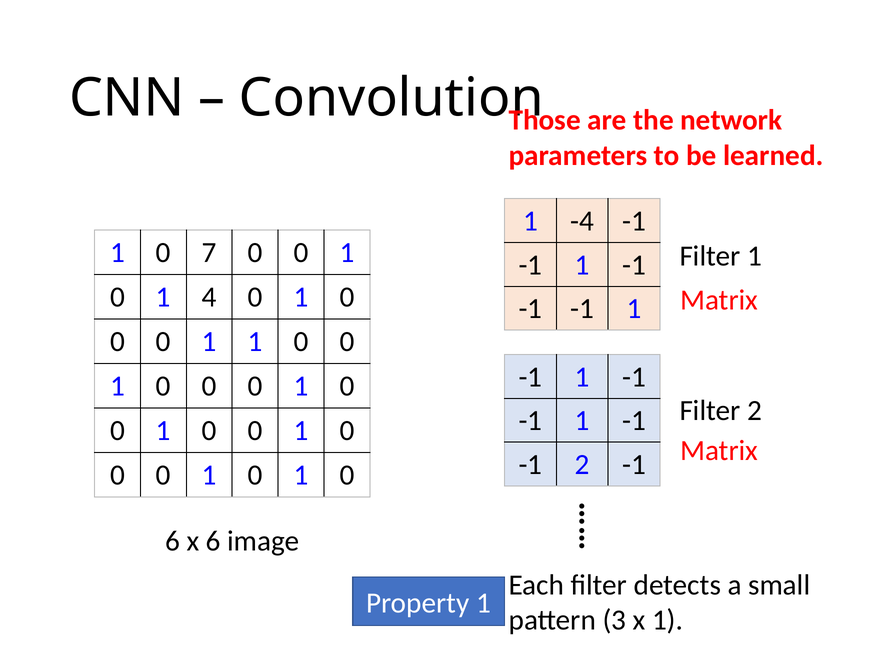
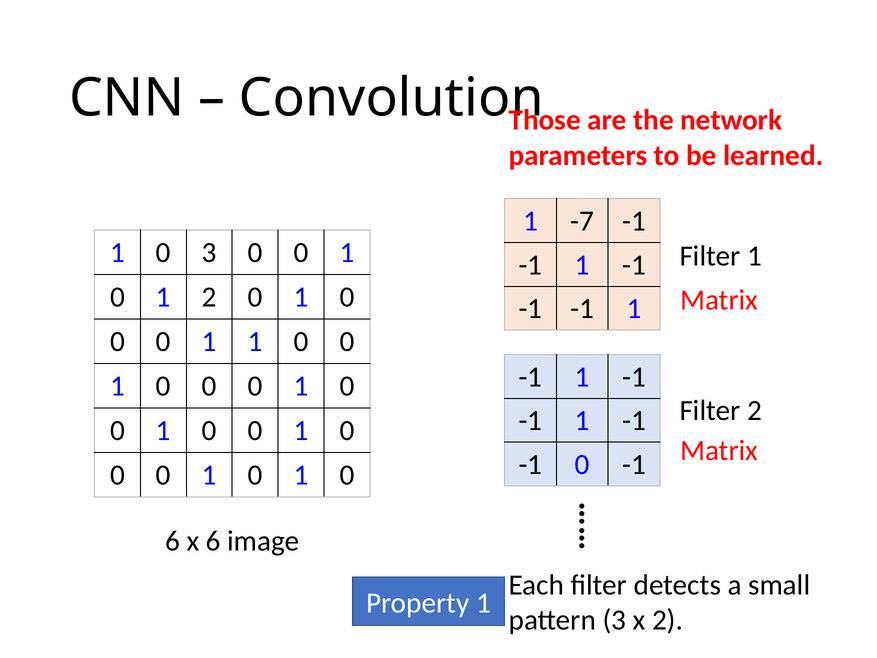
-4: -4 -> -7 (582, 221)
0 7: 7 -> 3 (209, 253)
1 4: 4 -> 2 (209, 297)
-1 2: 2 -> 0 (582, 465)
x 1: 1 -> 2 (668, 620)
